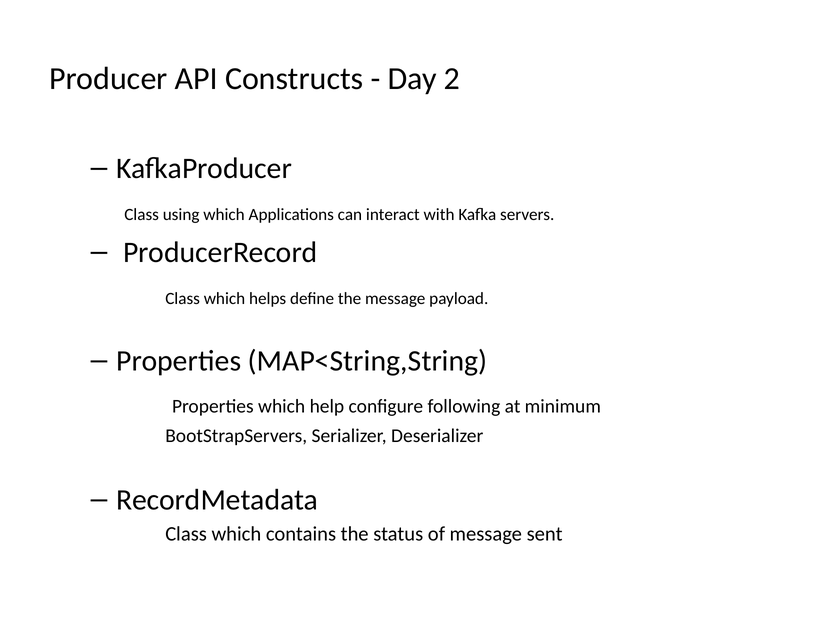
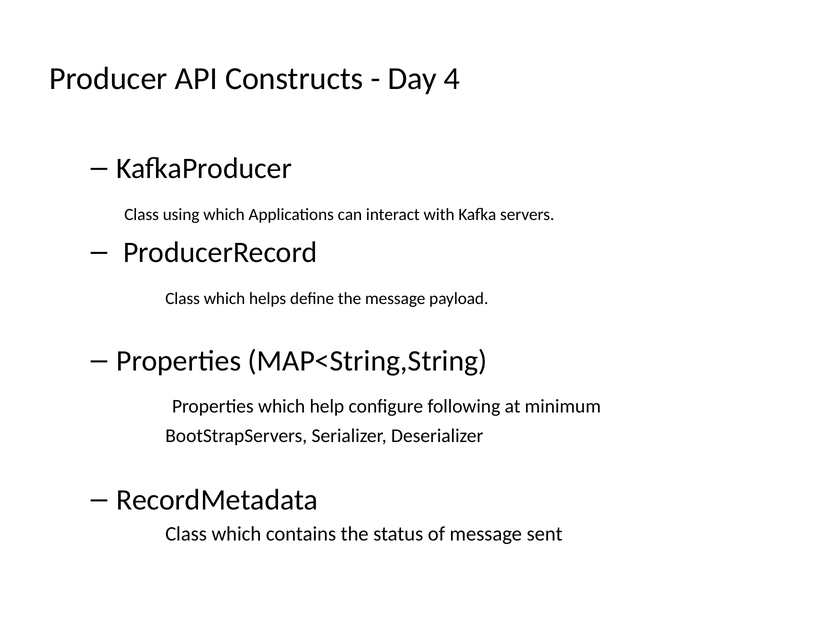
2: 2 -> 4 (452, 78)
